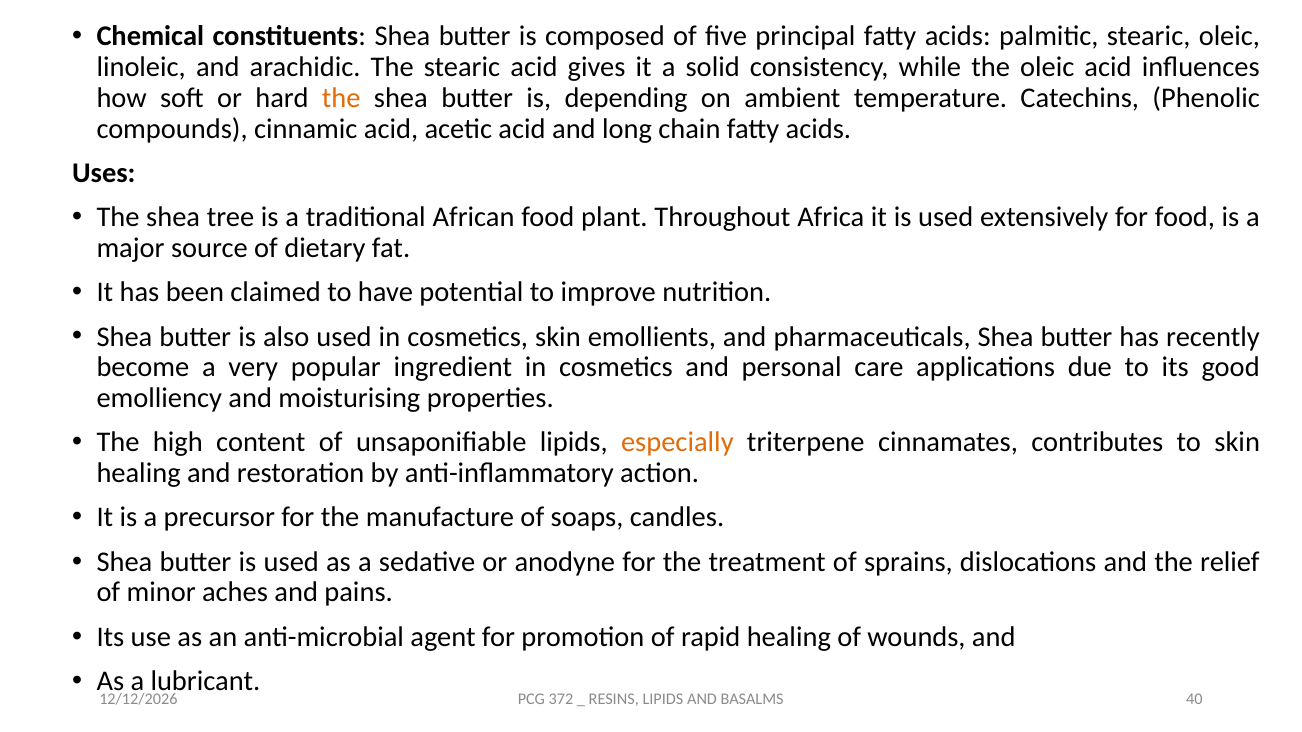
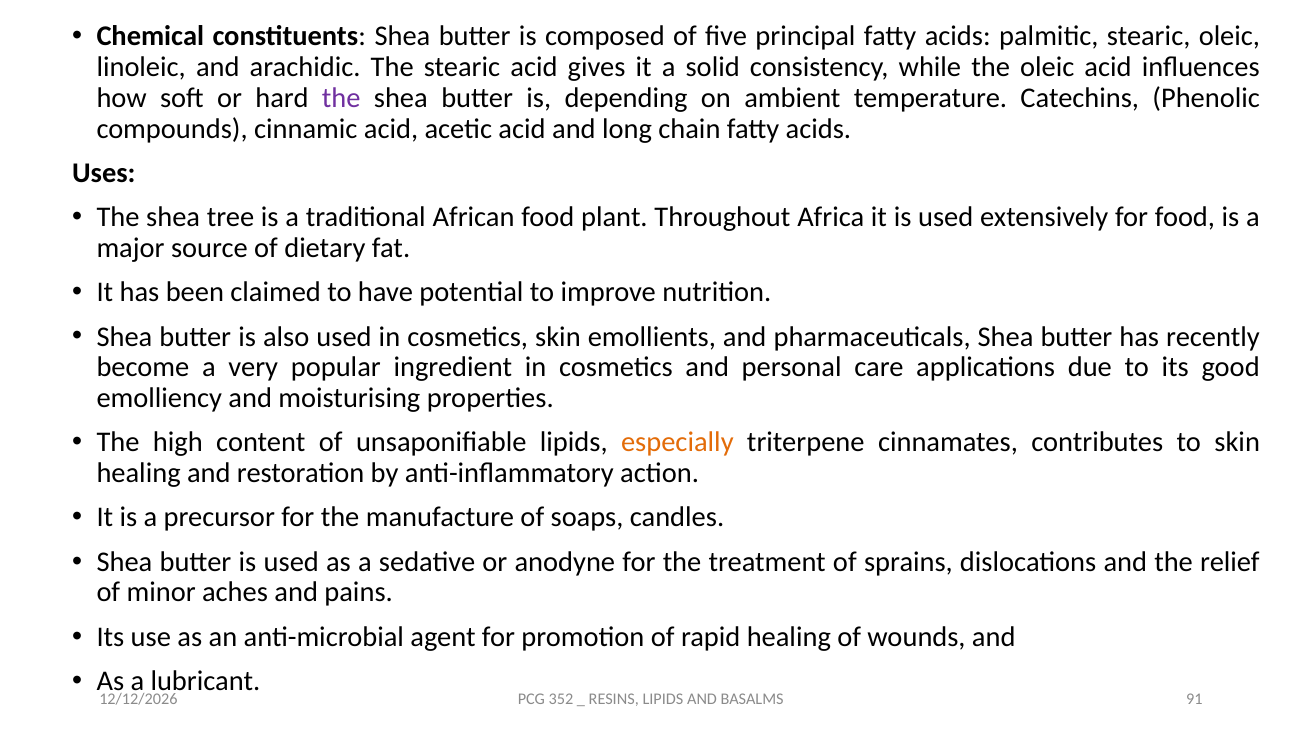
the colour: orange -> purple (341, 98)
372: 372 -> 352 (561, 699)
40: 40 -> 91 (1194, 699)
